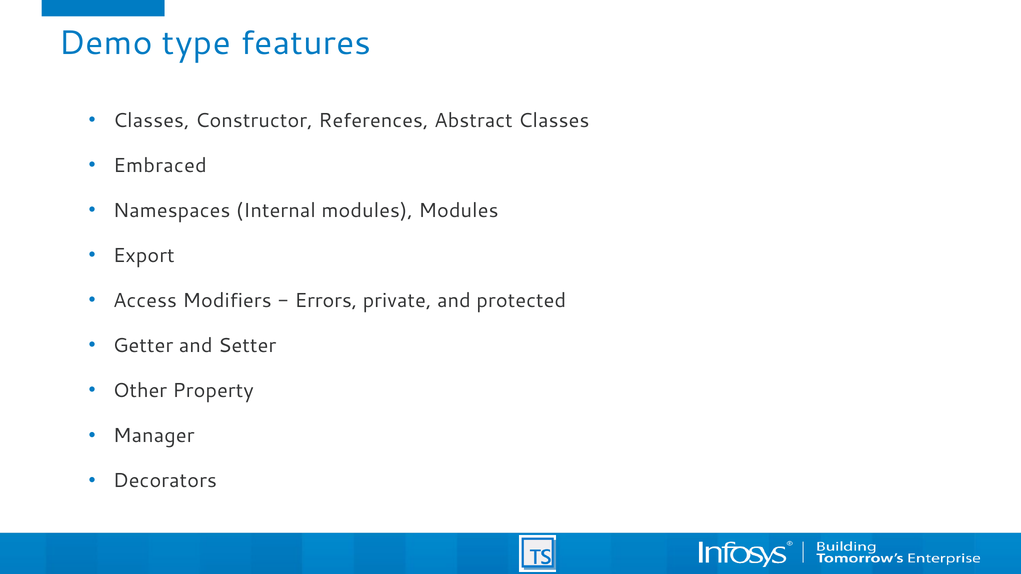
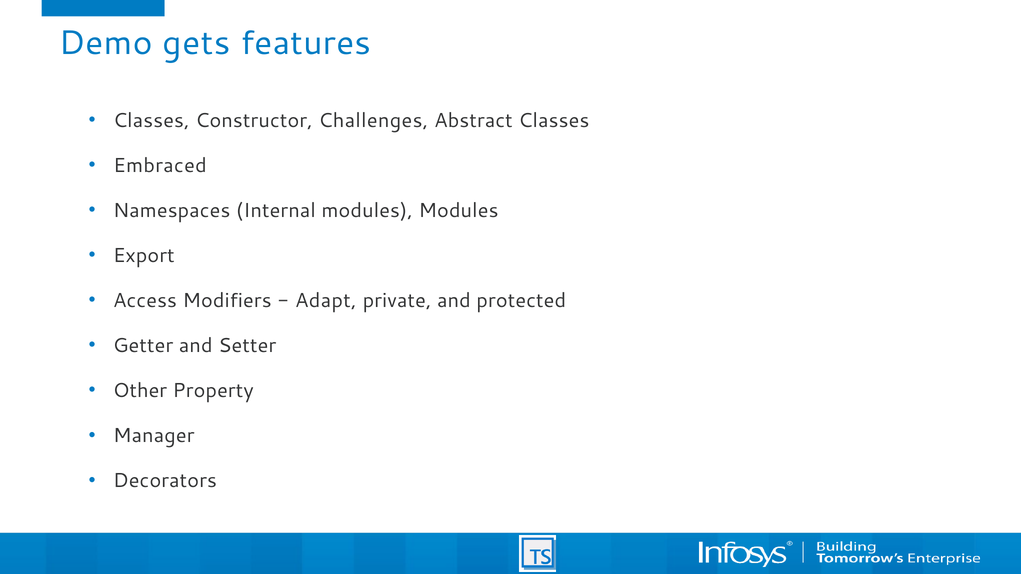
type: type -> gets (196, 43)
References: References -> Challenges (373, 121)
Errors: Errors -> Adapt (326, 301)
